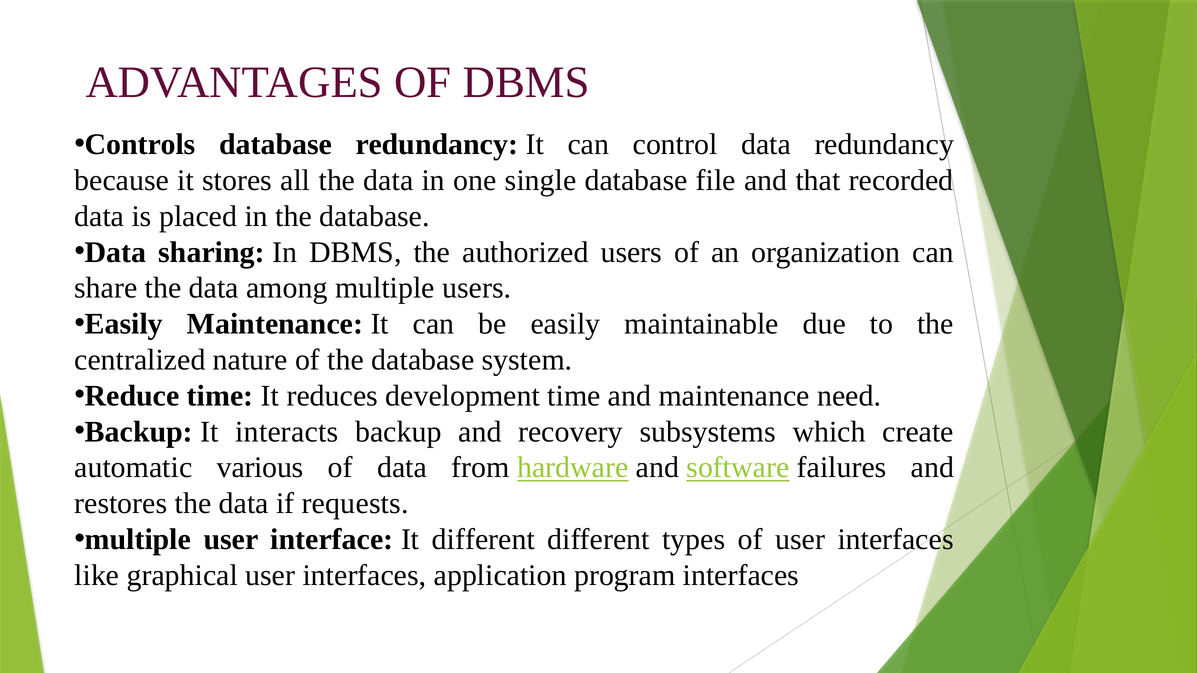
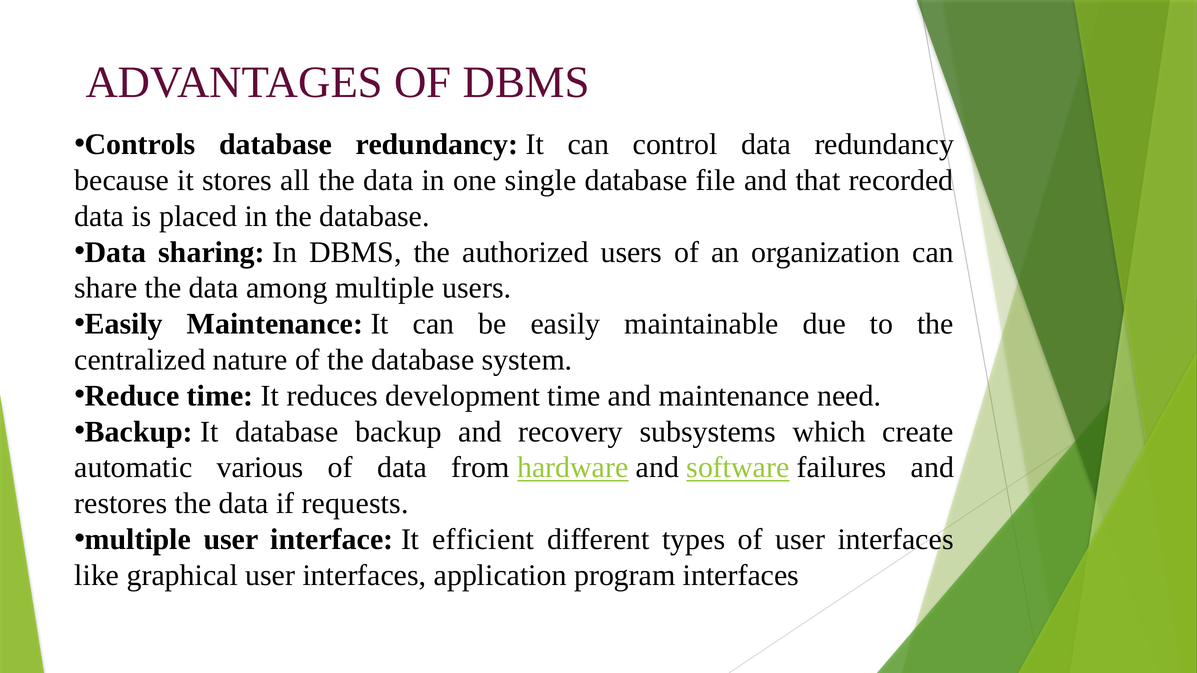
It interacts: interacts -> database (287, 432)
It different: different -> efficient (483, 540)
